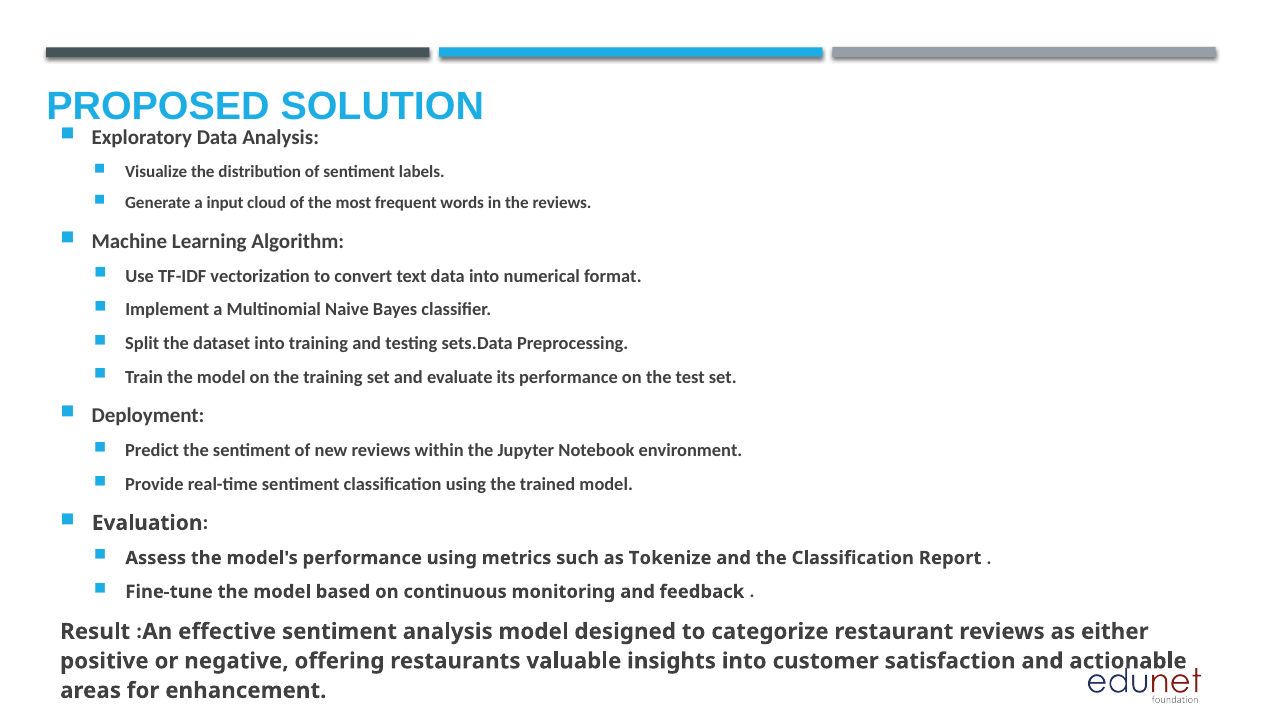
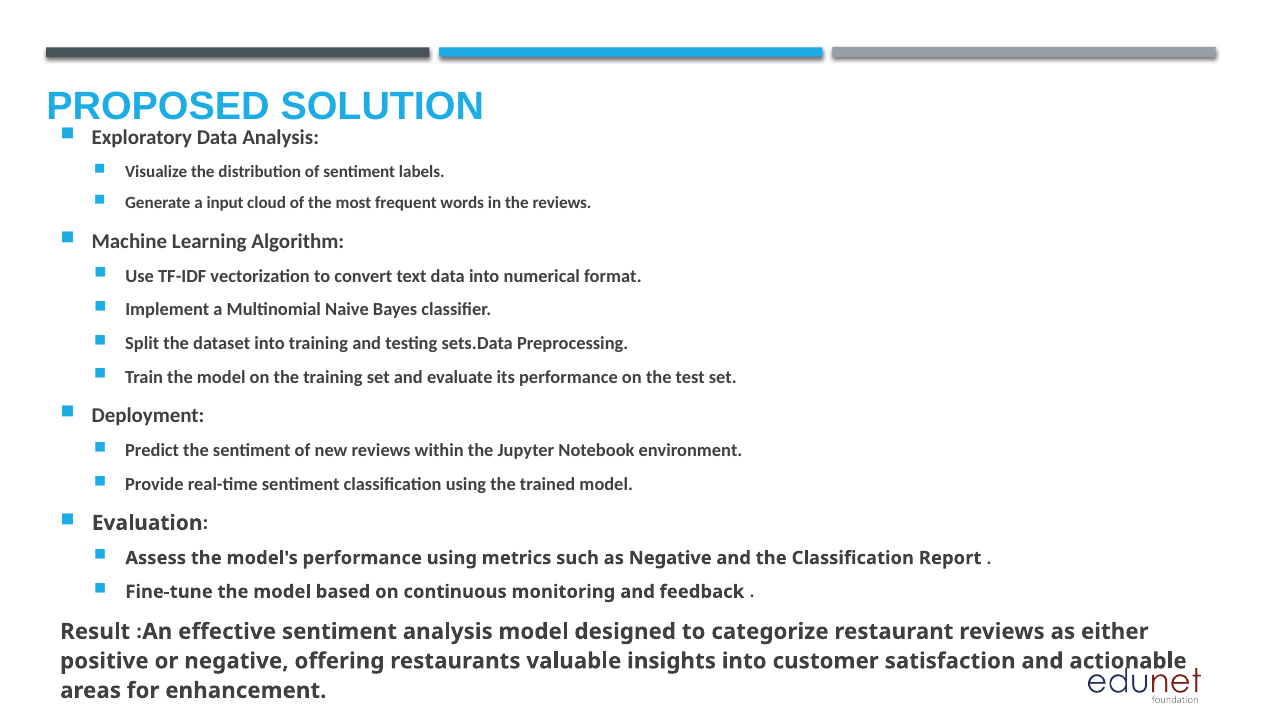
as Tokenize: Tokenize -> Negative (670, 558)
